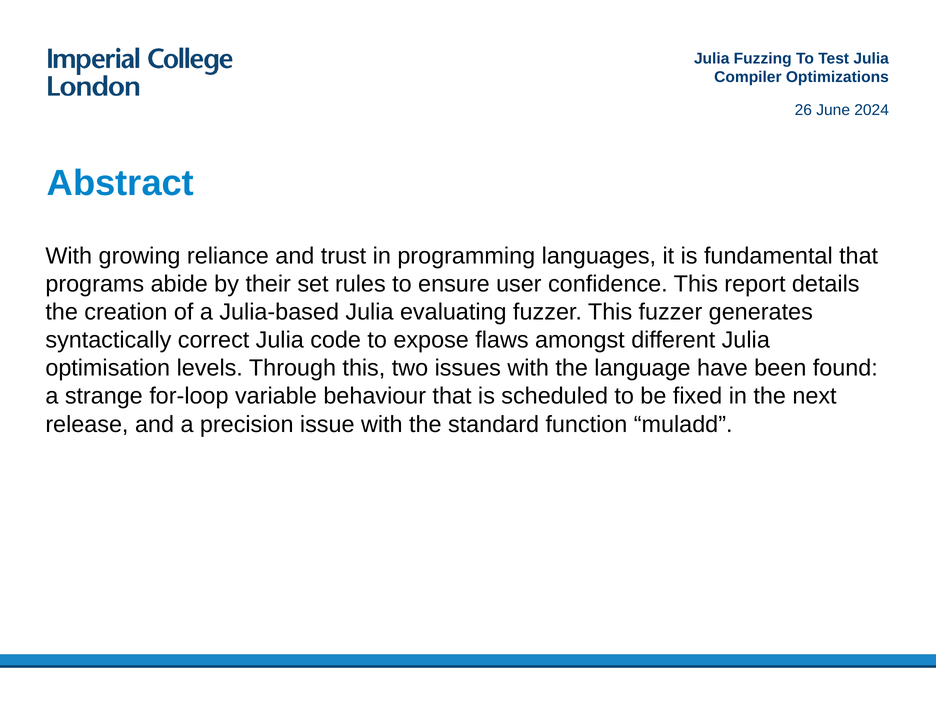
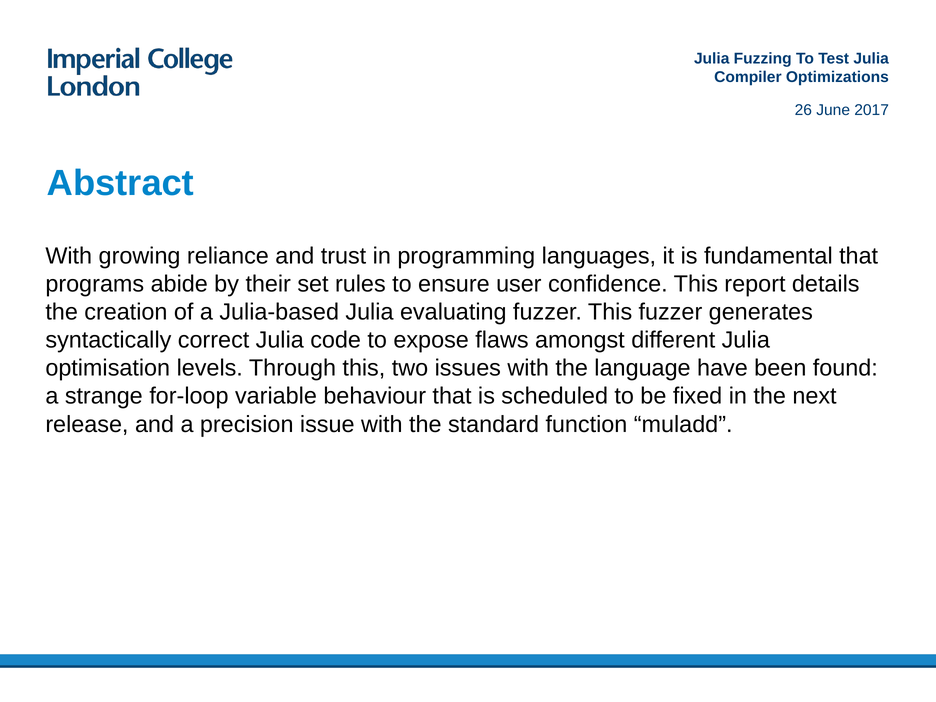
2024: 2024 -> 2017 (872, 110)
